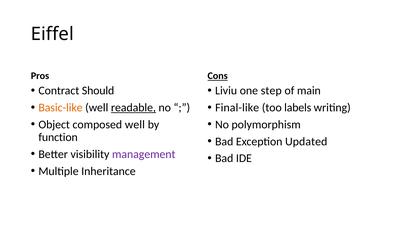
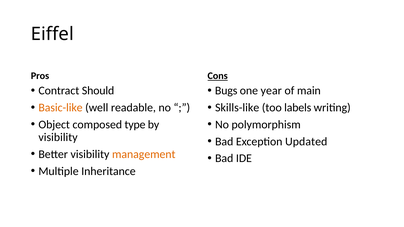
Liviu: Liviu -> Bugs (226, 91)
step: step -> year (271, 91)
readable underline: present -> none (133, 108)
Final-like: Final-like -> Skills-like (237, 108)
composed well: well -> type (135, 125)
function: function -> visibility (58, 137)
management colour: purple -> orange (144, 154)
